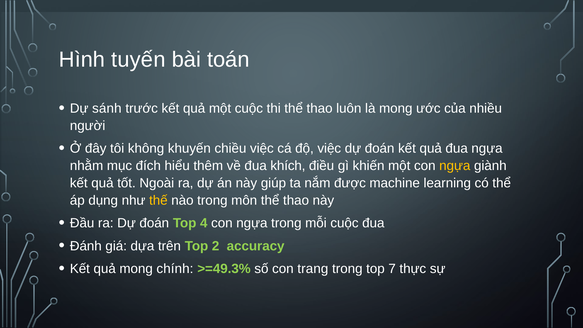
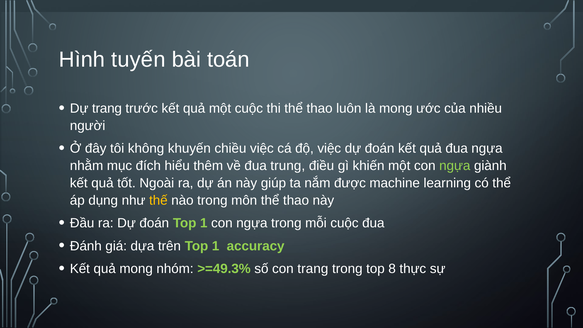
Dự sánh: sánh -> trang (107, 108)
khích: khích -> trung (288, 166)
ngựa colour: yellow -> light green (455, 166)
đoán Top 4: 4 -> 1 (204, 223)
trên Top 2: 2 -> 1 (216, 246)
chính: chính -> nhóm (175, 269)
7: 7 -> 8 (392, 269)
